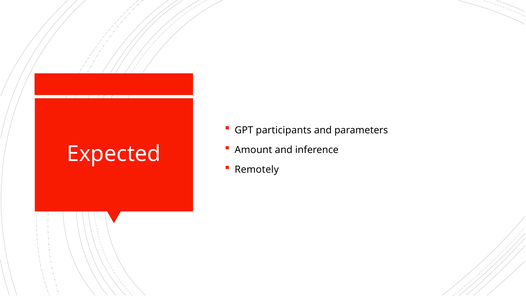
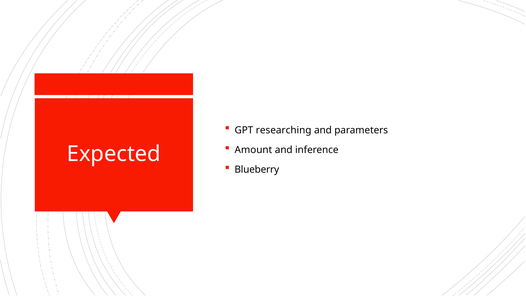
participants: participants -> researching (284, 130)
Remotely: Remotely -> Blueberry (257, 169)
